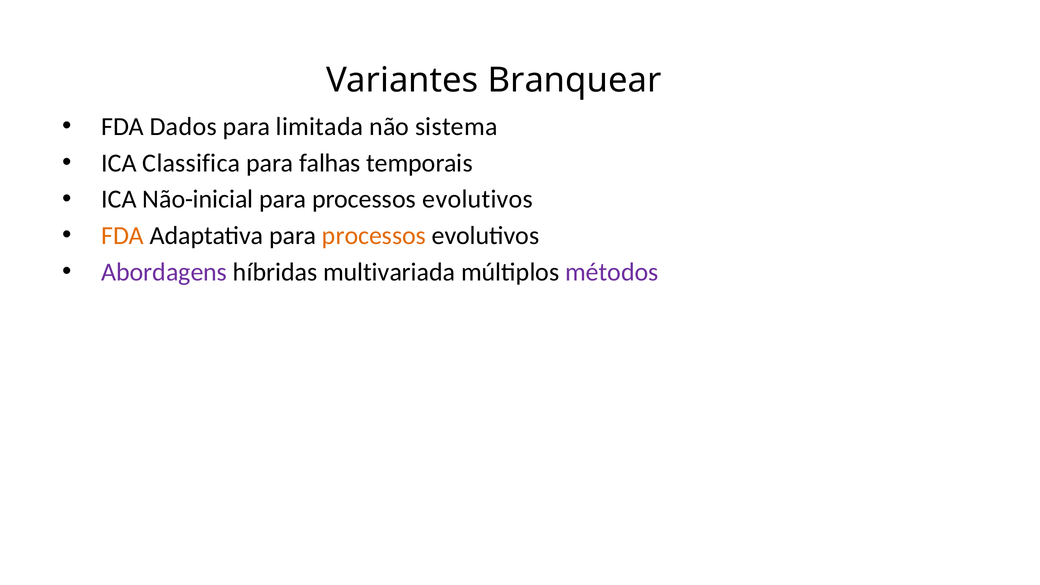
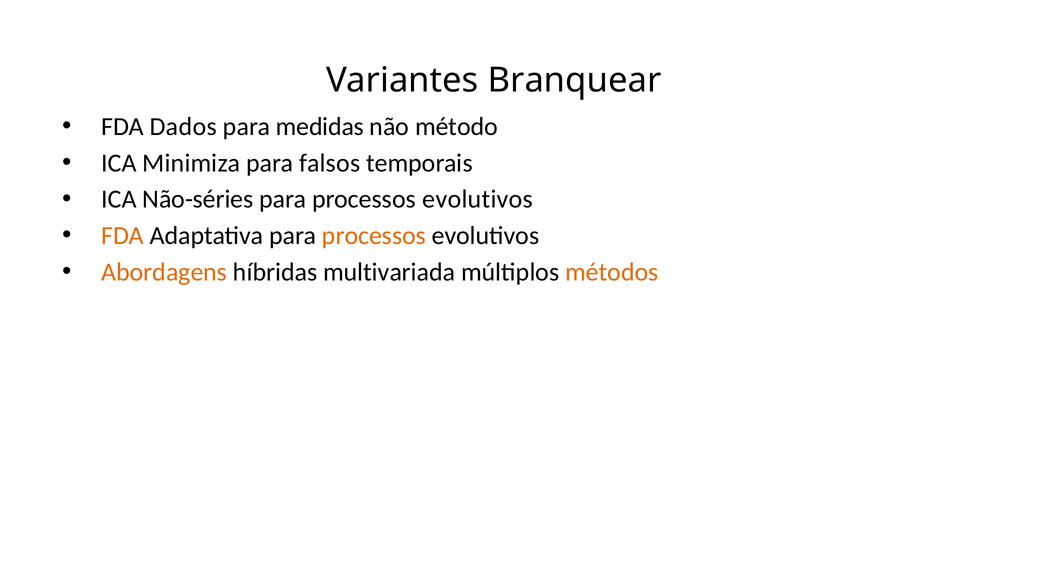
limitada: limitada -> medidas (320, 127)
sistema: sistema -> método (456, 127)
Classifica: Classifica -> Minimiza (191, 163)
falhas: falhas -> falsos (330, 163)
Não-inicial: Não-inicial -> Não-séries (198, 199)
Abordagens colour: purple -> orange (164, 272)
métodos colour: purple -> orange (612, 272)
